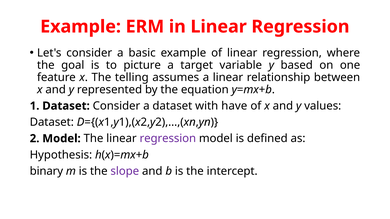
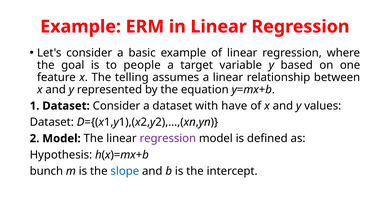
picture: picture -> people (142, 65)
binary: binary -> bunch (46, 171)
slope colour: purple -> blue (125, 171)
